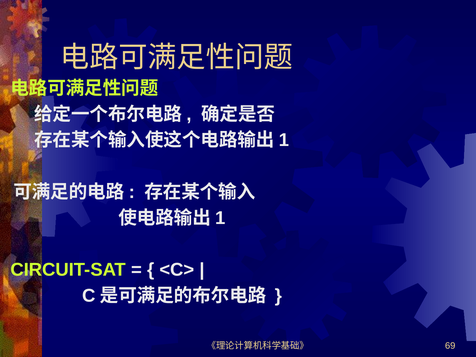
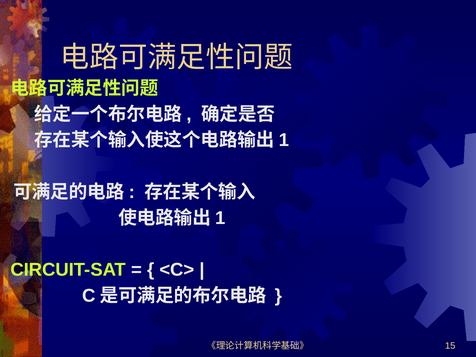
69: 69 -> 15 (450, 346)
